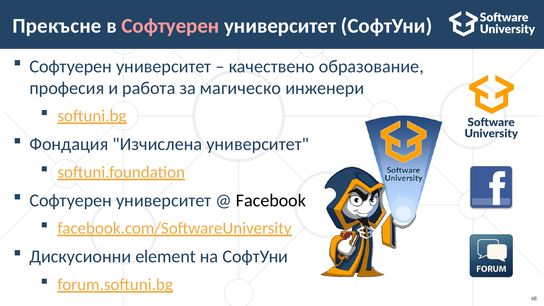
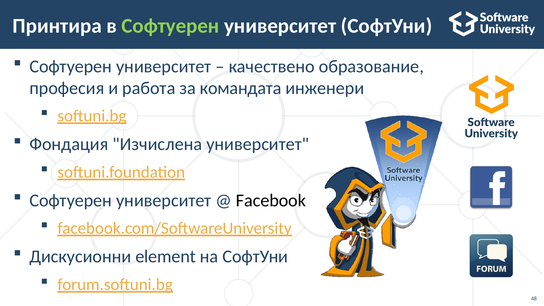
Прекъсне: Прекъсне -> Принтира (57, 26)
Софтуерен colour: pink -> light green (170, 26)
магическо: магическо -> командата (241, 88)
